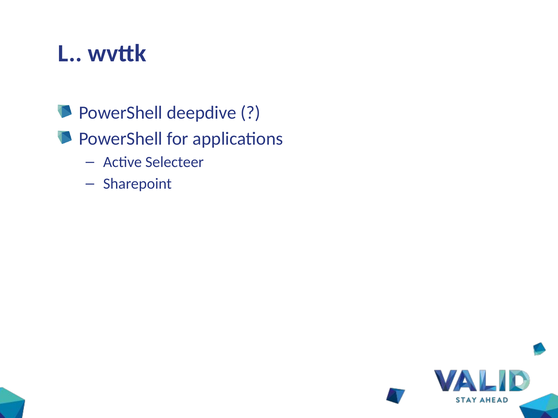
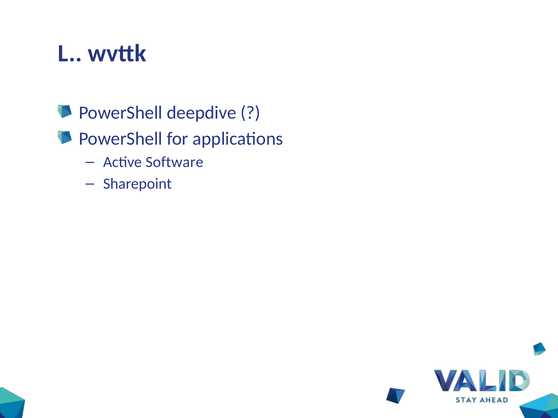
Selecteer: Selecteer -> Software (174, 162)
